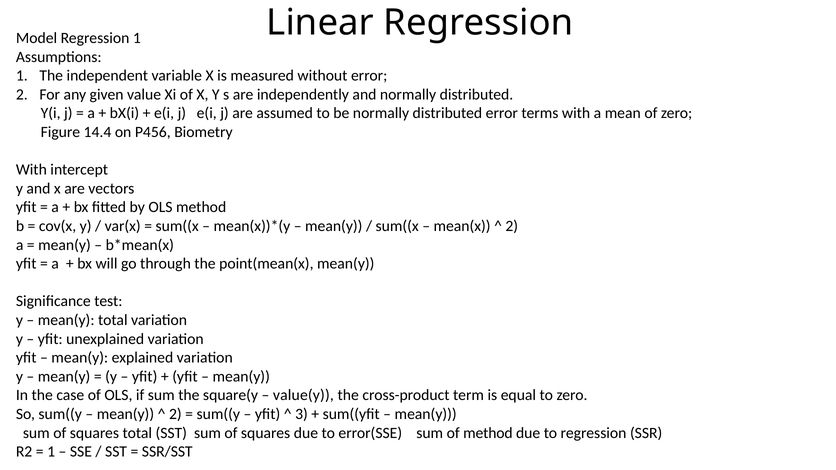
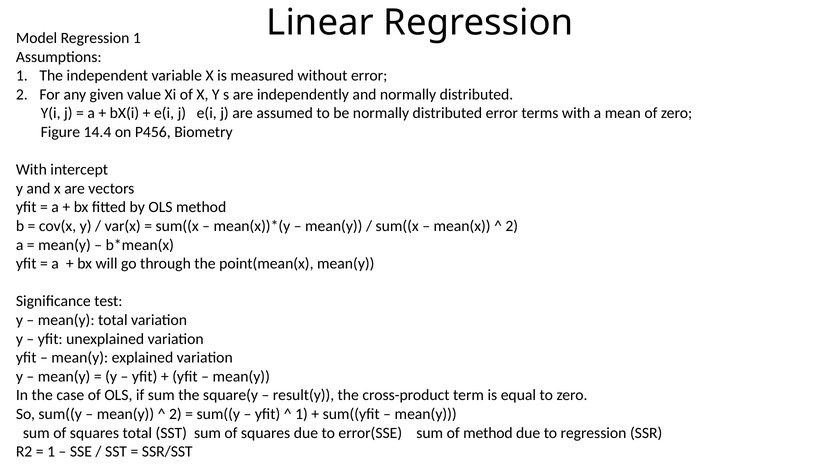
value(y: value(y -> result(y (303, 396)
3: 3 -> 1 (301, 414)
